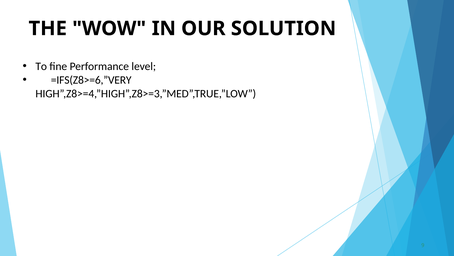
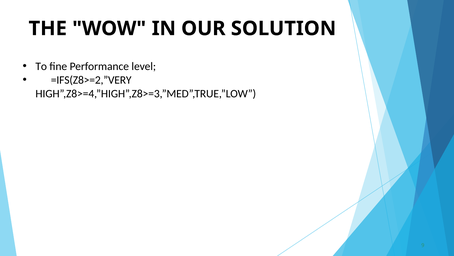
=IFS(Z8>=6,”VERY: =IFS(Z8>=6,”VERY -> =IFS(Z8>=2,”VERY (91, 80)
